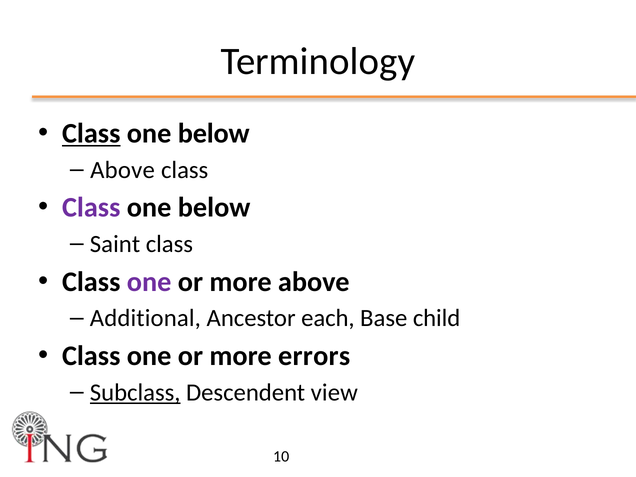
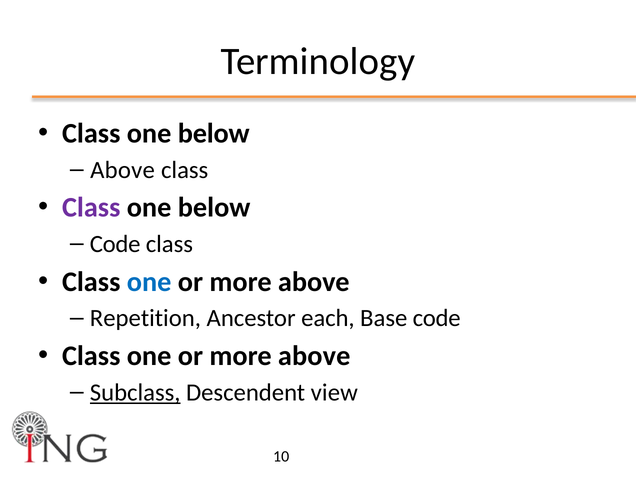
Class underline: present -> none (91, 133)
Saint: Saint -> Code (115, 244)
one colour: purple -> blue (149, 282)
Additional: Additional -> Repetition (145, 318)
Base child: child -> code (437, 318)
errors: errors -> above (314, 356)
